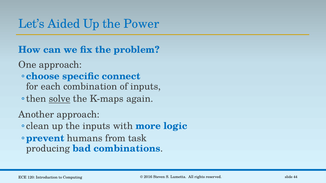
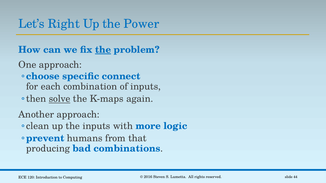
Aided: Aided -> Right (64, 24)
the underline: none -> present (103, 50)
task: task -> that (137, 139)
